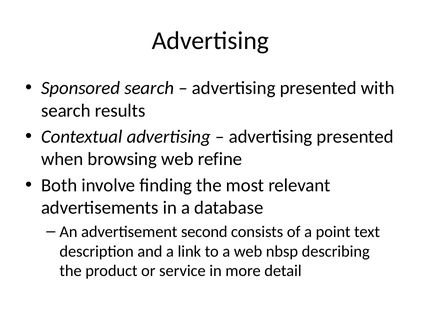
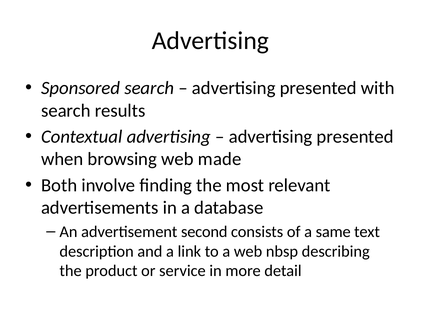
refine: refine -> made (220, 160)
point: point -> same (333, 232)
